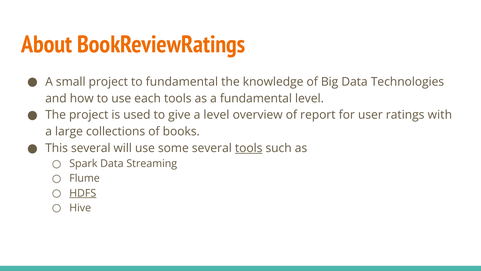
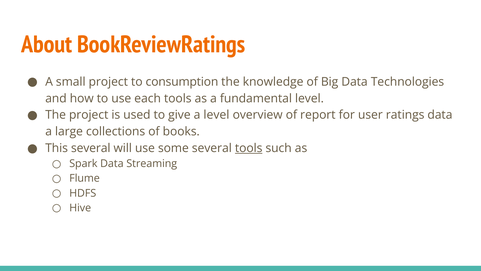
to fundamental: fundamental -> consumption (182, 82)
ratings with: with -> data (440, 115)
HDFS underline: present -> none (83, 193)
